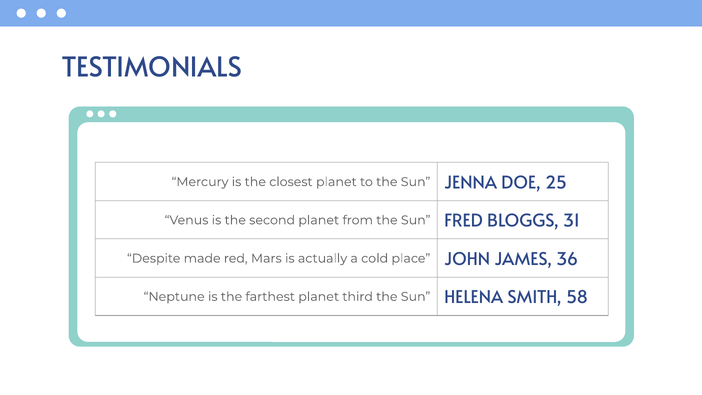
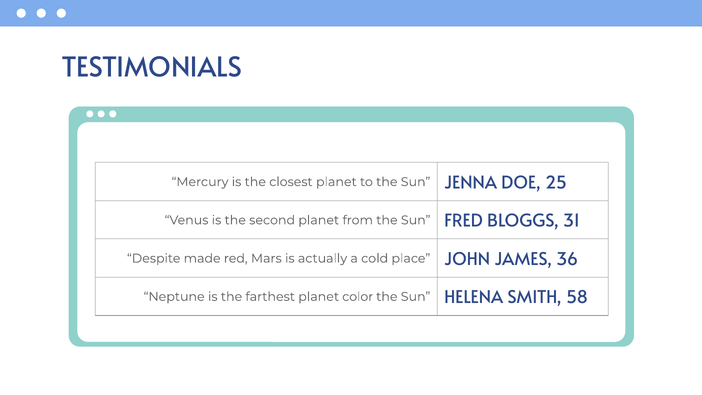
third: third -> color (358, 297)
